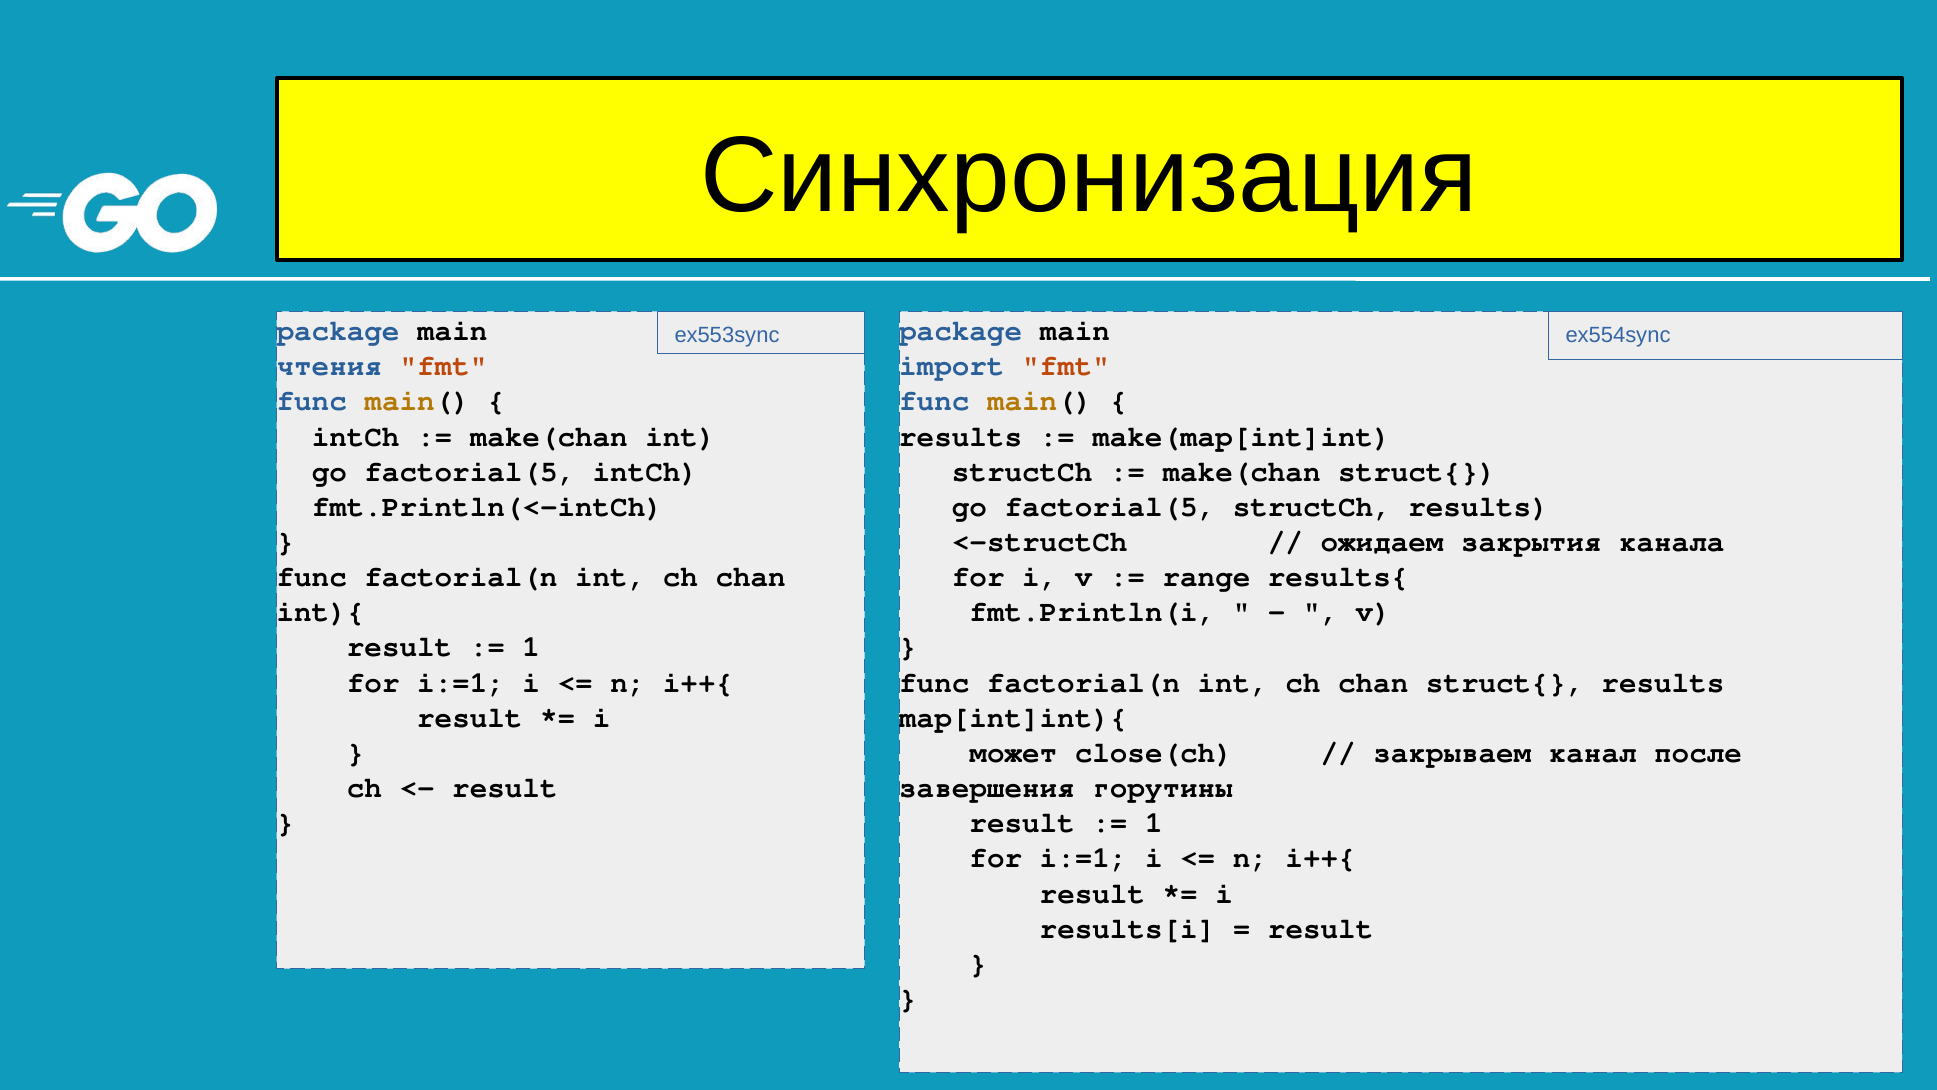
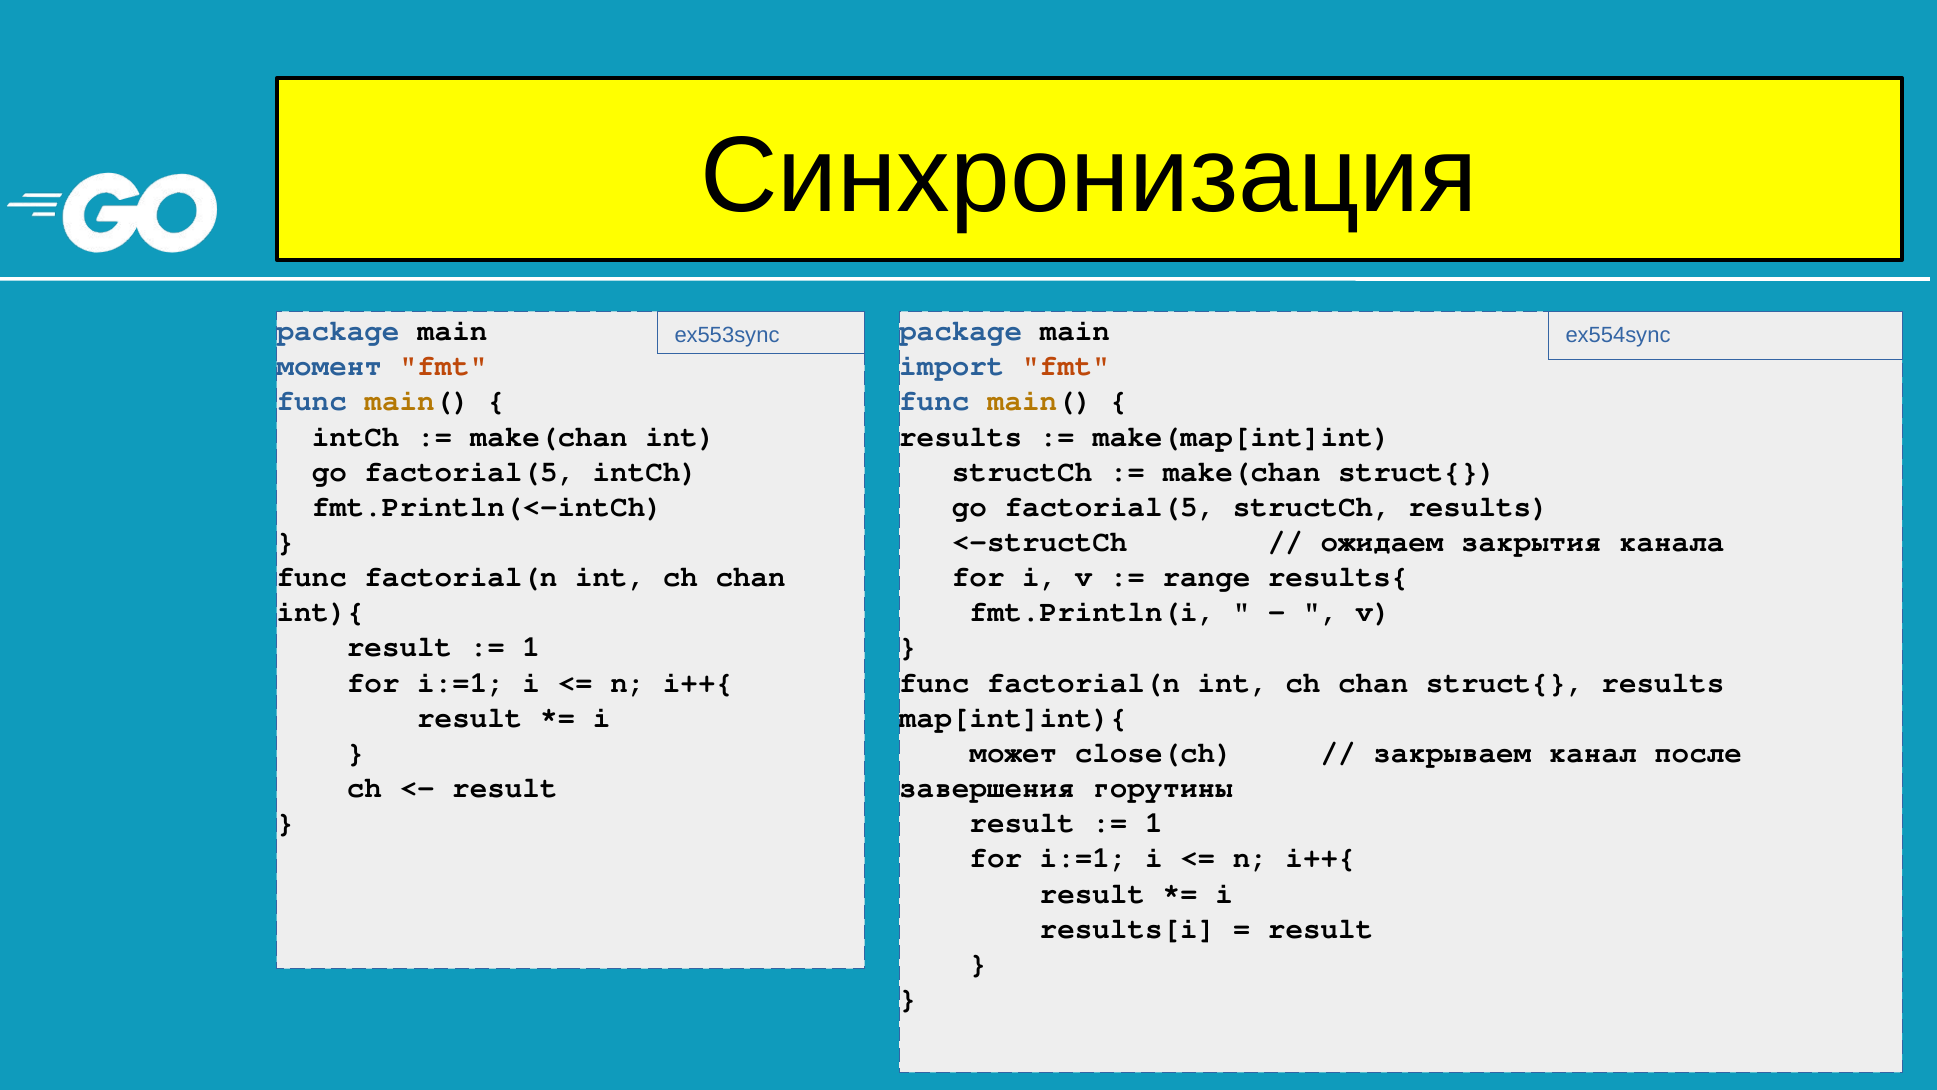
чтения: чтения -> момент (329, 366)
